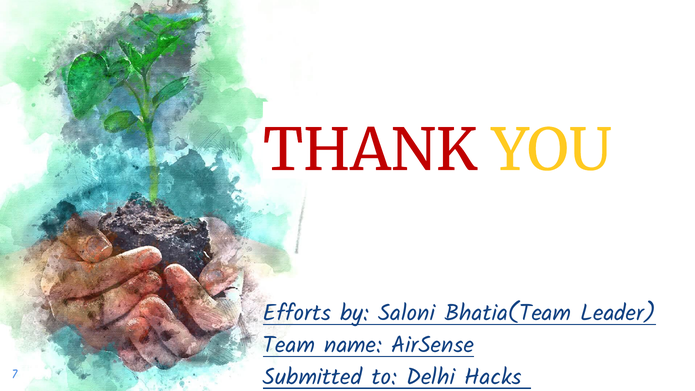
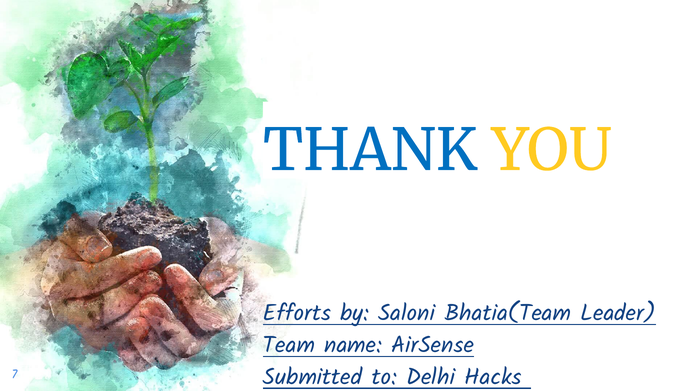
THANK colour: red -> blue (370, 151)
